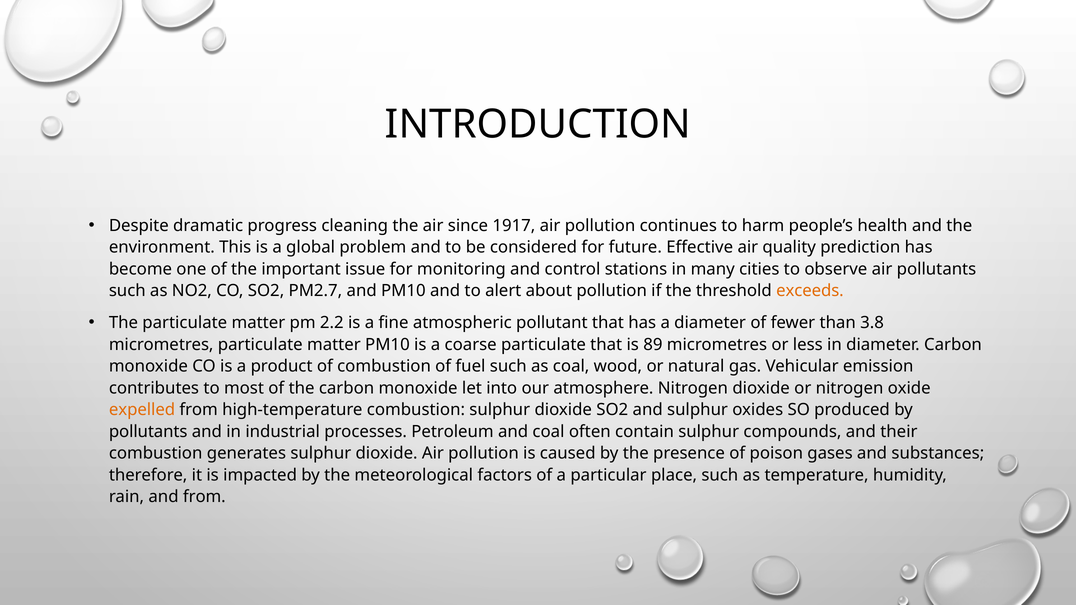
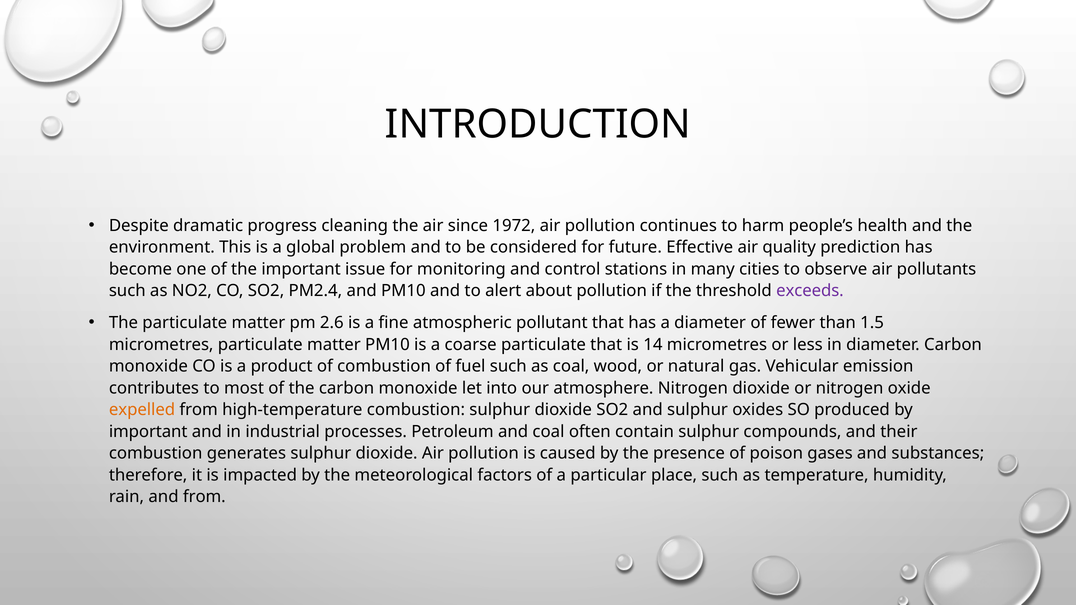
1917: 1917 -> 1972 (514, 226)
PM2.7: PM2.7 -> PM2.4 (315, 291)
exceeds colour: orange -> purple (810, 291)
2.2: 2.2 -> 2.6 (332, 323)
3.8: 3.8 -> 1.5 (872, 323)
89: 89 -> 14 (653, 345)
pollutants: pollutants -> important (148, 432)
